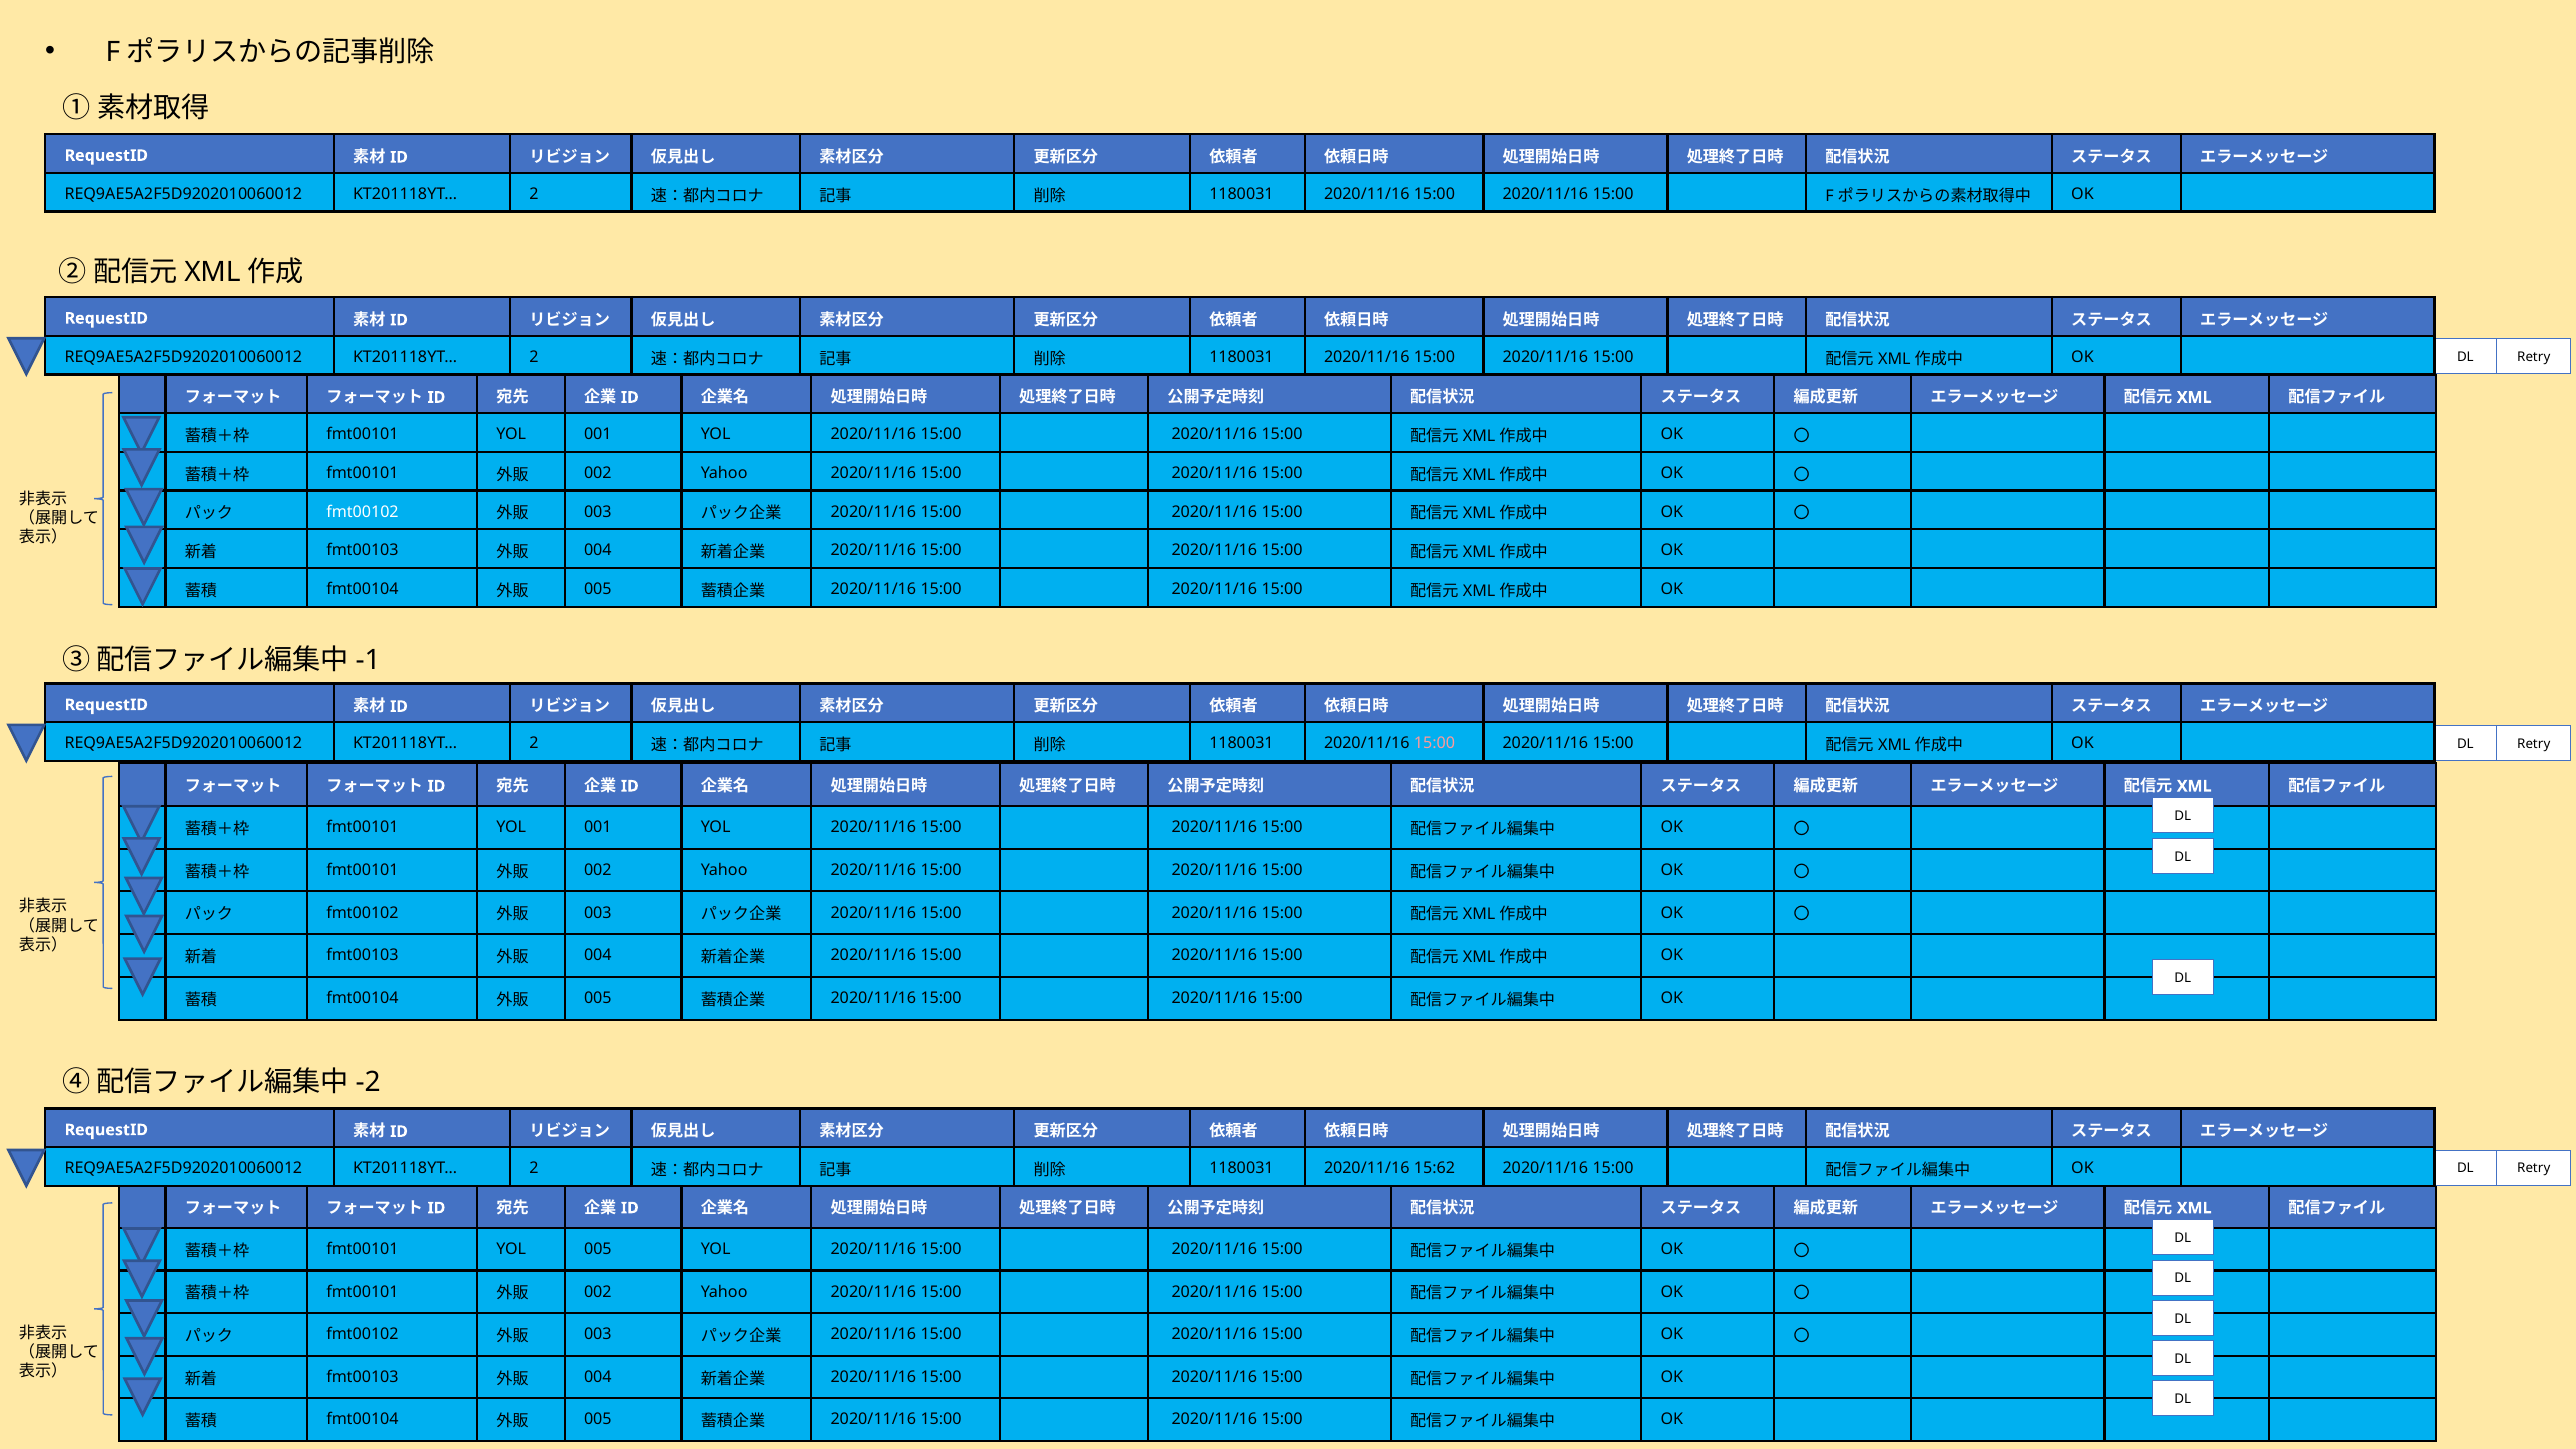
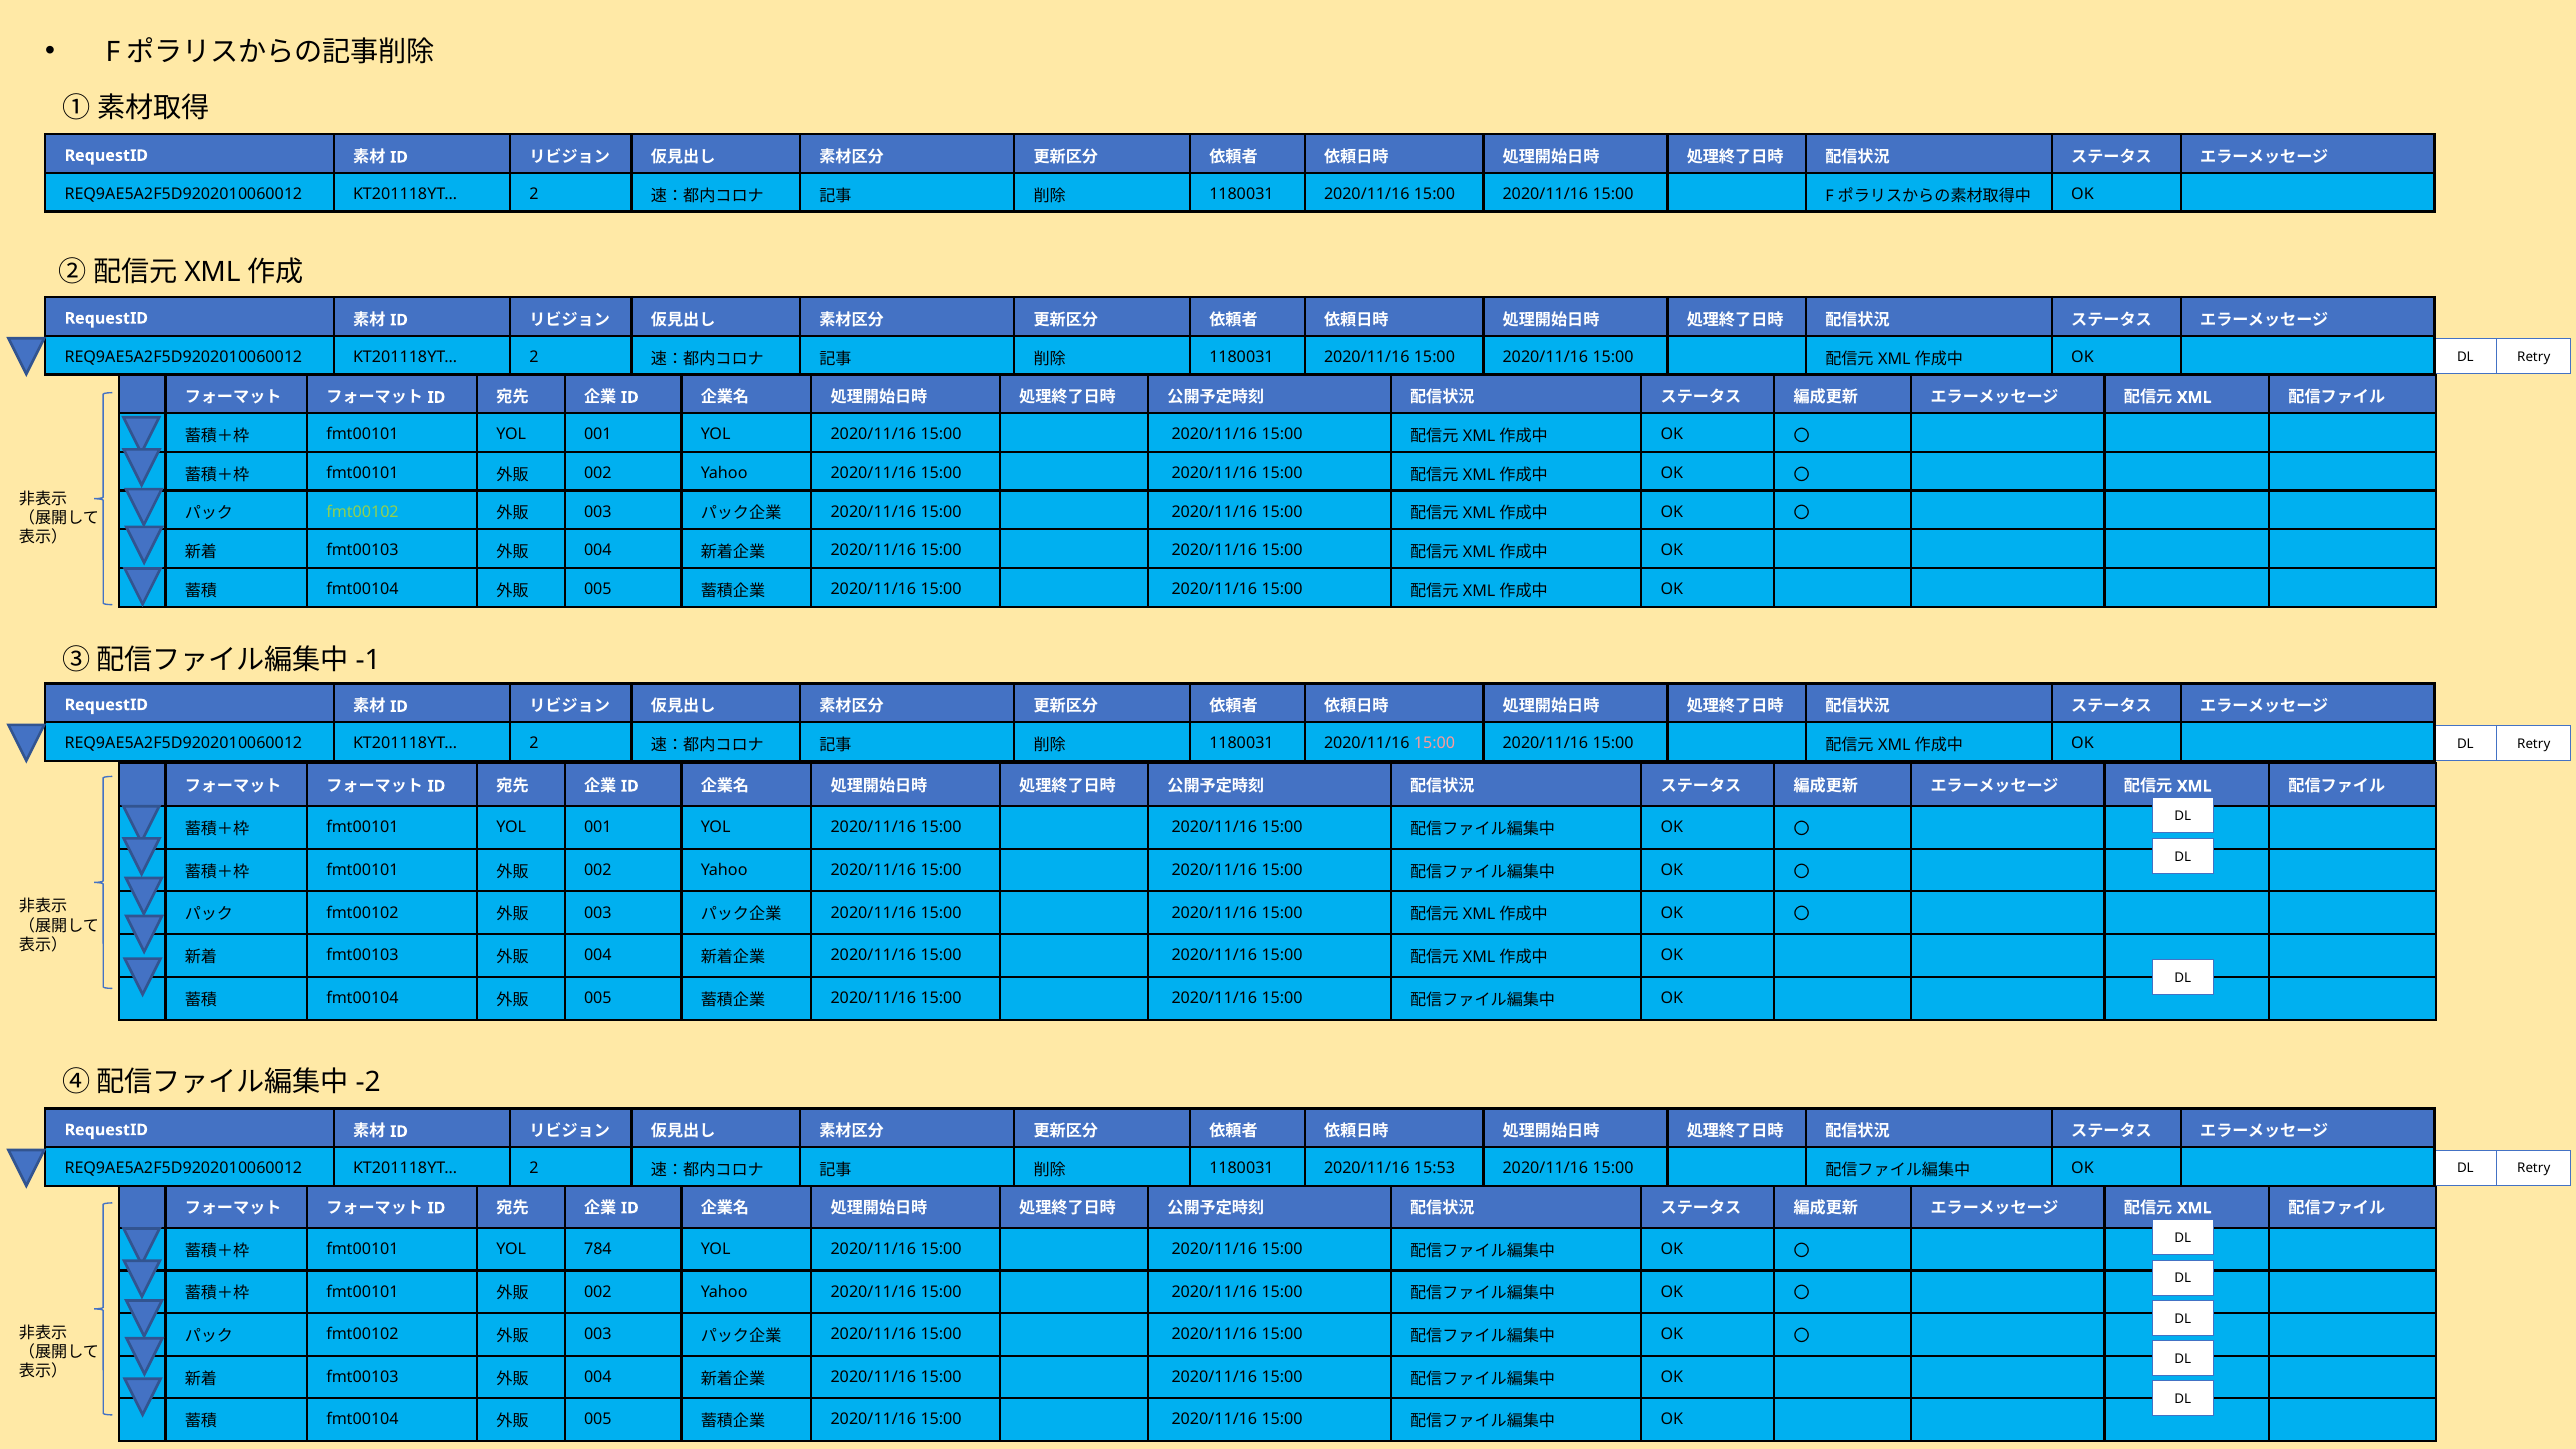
fmt00102 colour: white -> light green (363, 512)
15:62: 15:62 -> 15:53 (1434, 1169)
YOL 005: 005 -> 784 (598, 1249)
